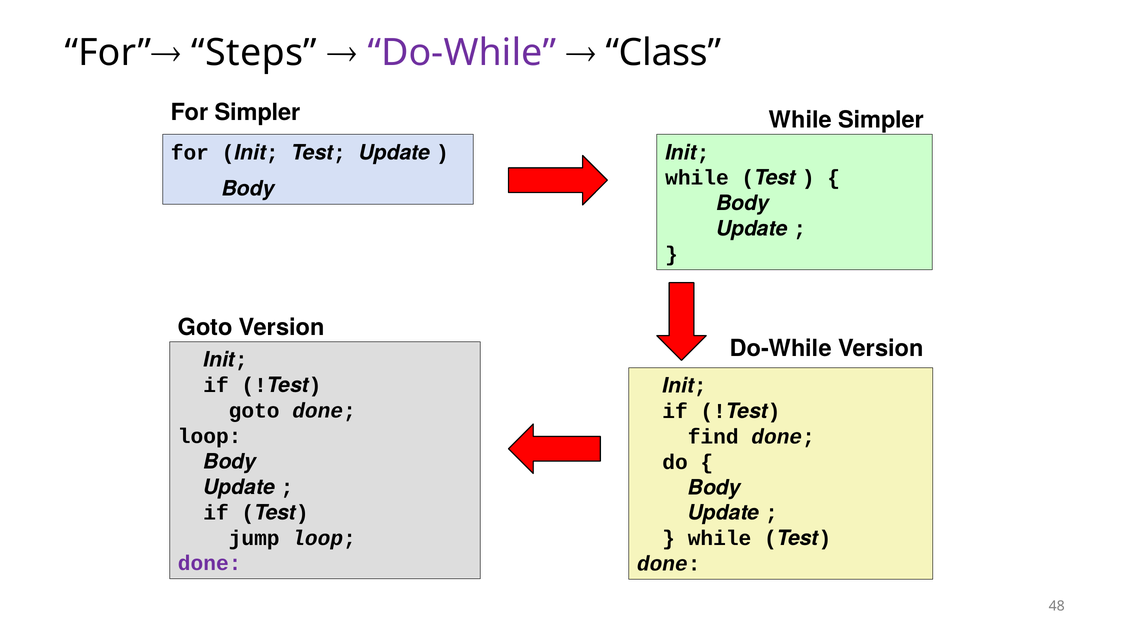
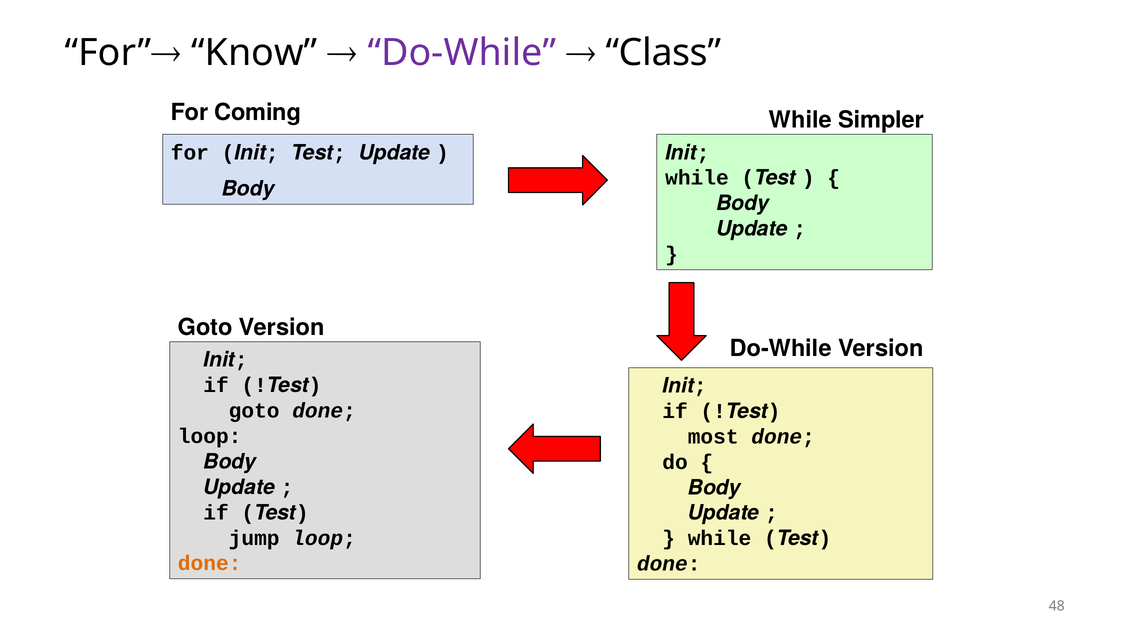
Steps: Steps -> Know (254, 53)
For Simpler: Simpler -> Coming (258, 113)
find: find -> most (713, 436)
done colour: purple -> orange (210, 563)
